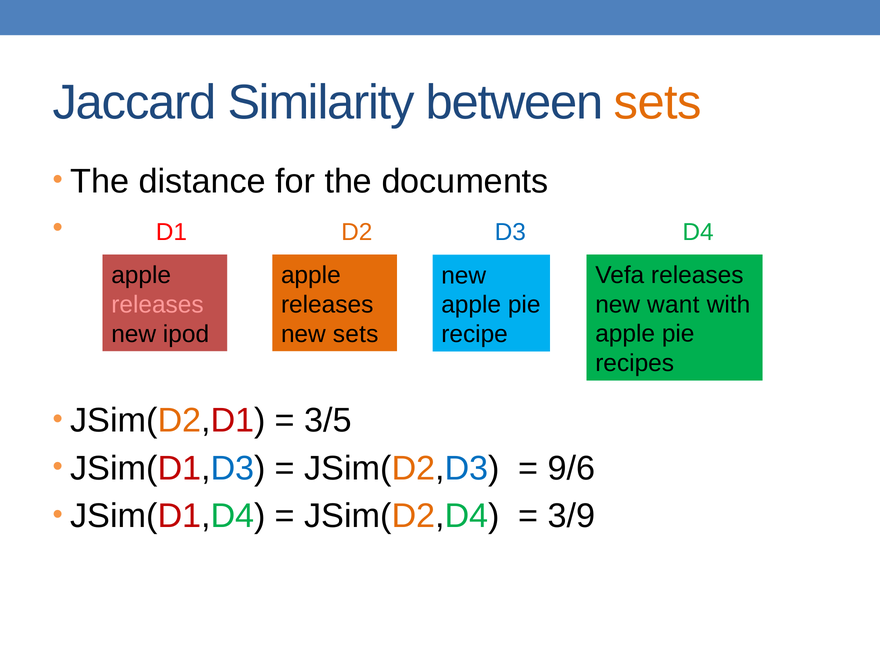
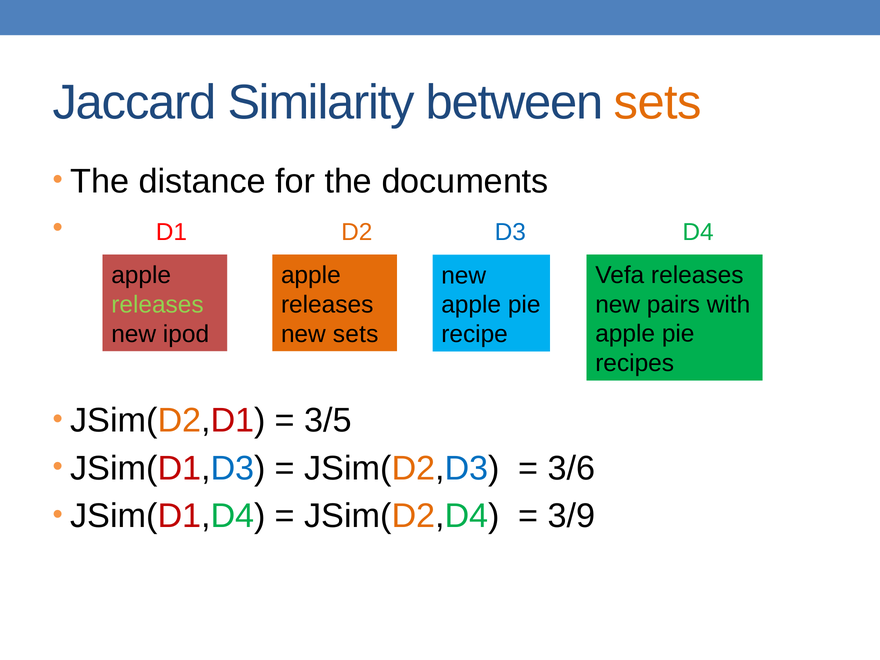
releases colour: pink -> light green (157, 305)
want: want -> pairs (673, 305)
9/6: 9/6 -> 3/6 (572, 468)
